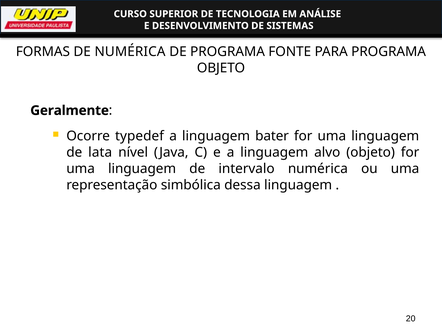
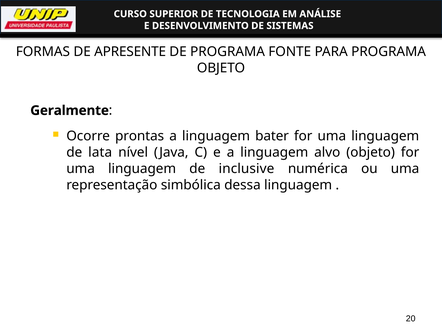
DE NUMÉRICA: NUMÉRICA -> APRESENTE (130, 52)
typedef: typedef -> prontas (140, 136)
intervalo: intervalo -> inclusive (246, 168)
